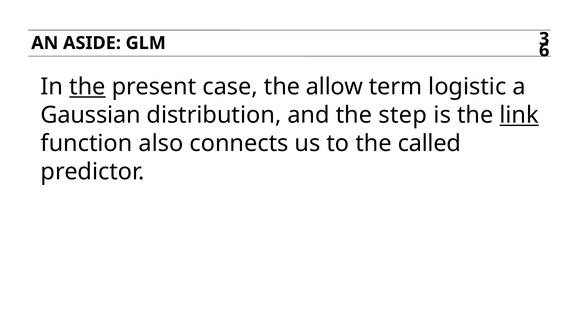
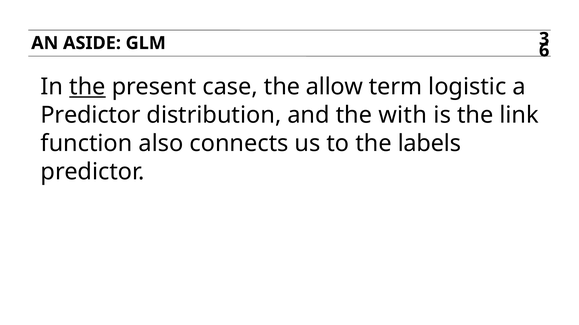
Gaussian: Gaussian -> Predictor (91, 115)
step: step -> with (403, 115)
link underline: present -> none (519, 115)
called: called -> labels (429, 143)
